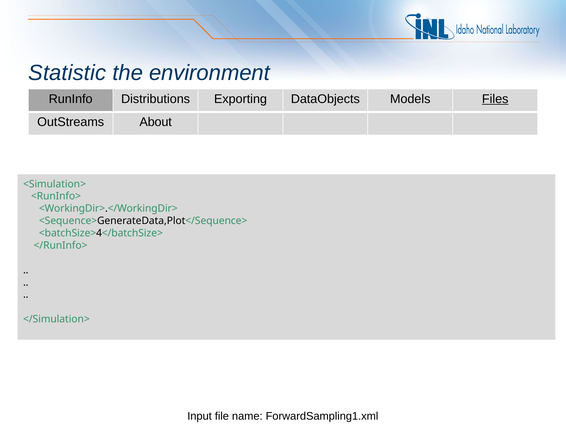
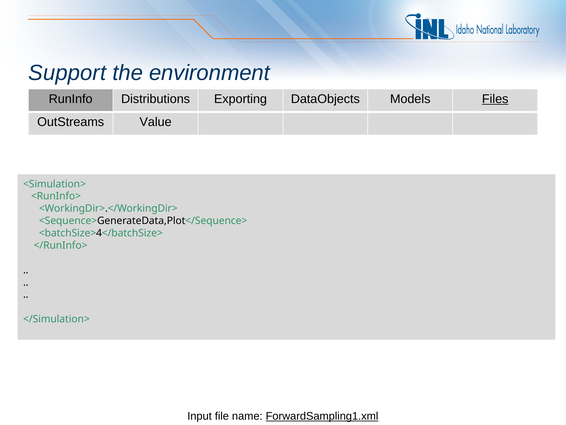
Statistic: Statistic -> Support (67, 73)
About: About -> Value (156, 122)
ForwardSampling1.xml underline: none -> present (322, 416)
